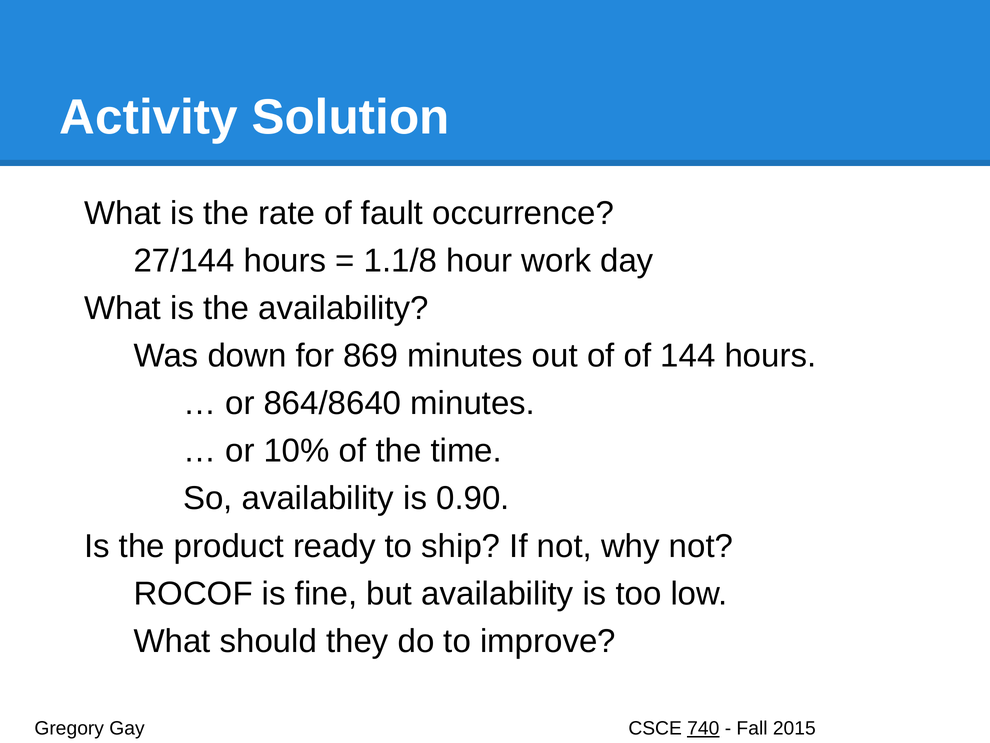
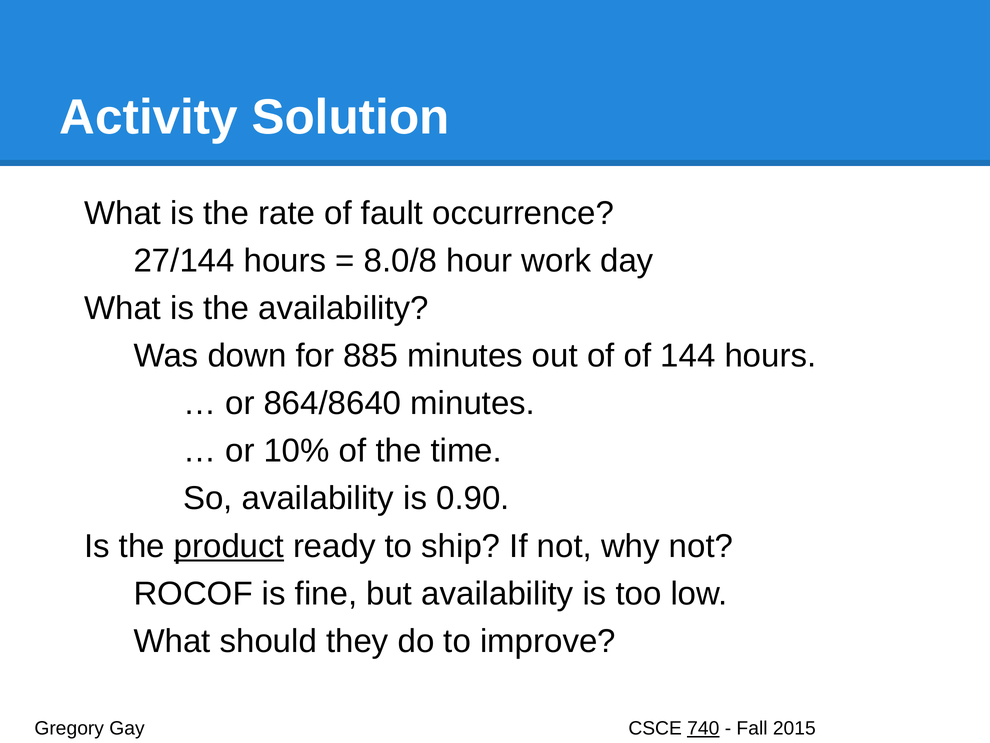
1.1/8: 1.1/8 -> 8.0/8 (400, 261)
869: 869 -> 885 (371, 356)
product underline: none -> present (229, 546)
